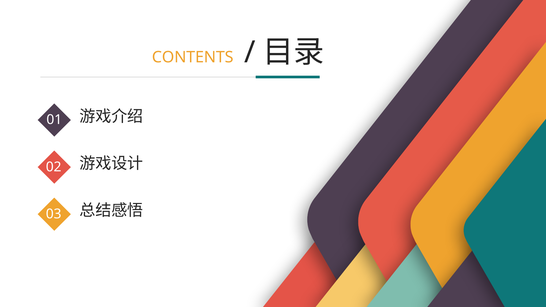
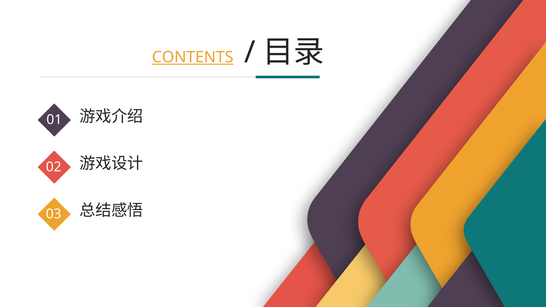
CONTENTS underline: none -> present (193, 57)
